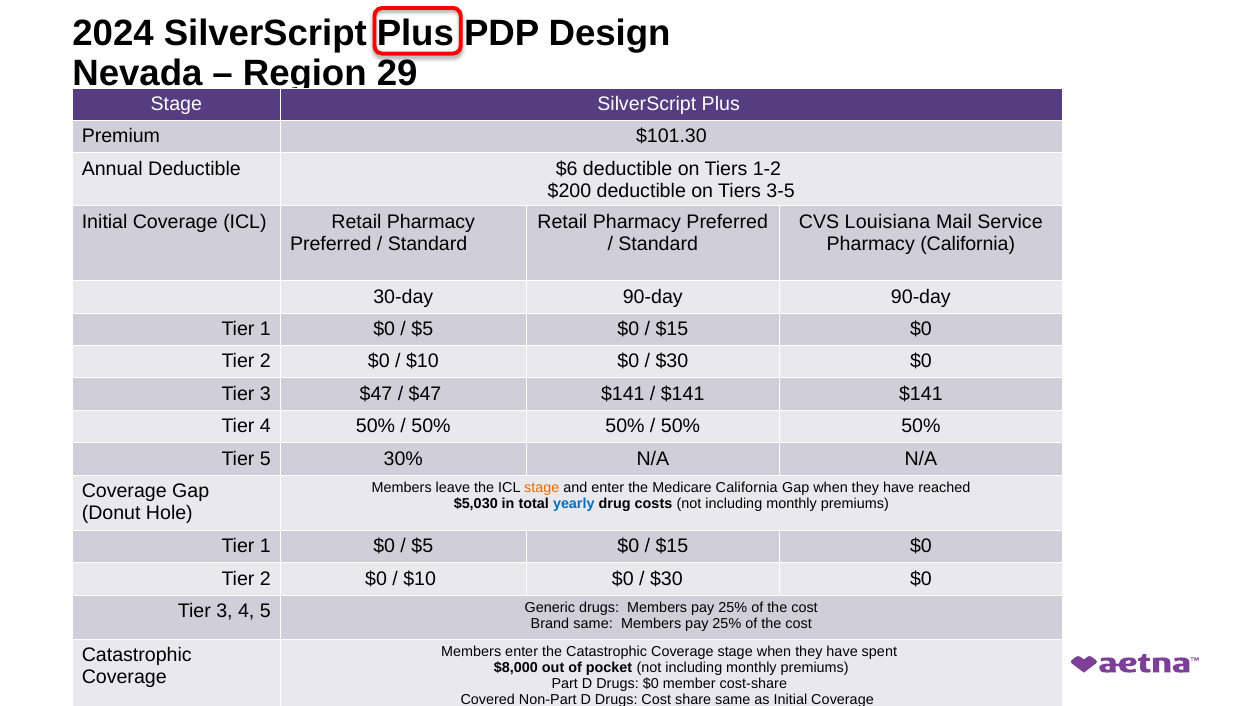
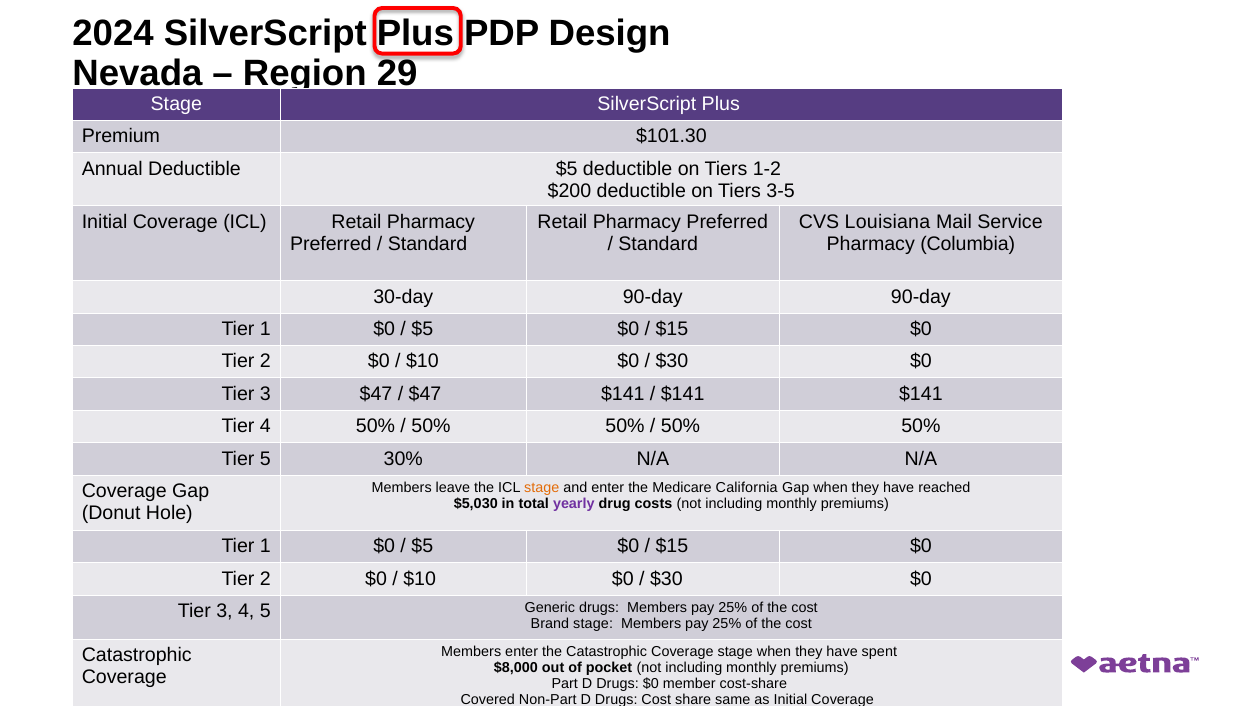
Deductible $6: $6 -> $5 (567, 169)
Pharmacy California: California -> Columbia (968, 244)
yearly colour: blue -> purple (574, 504)
Brand same: same -> stage (593, 624)
